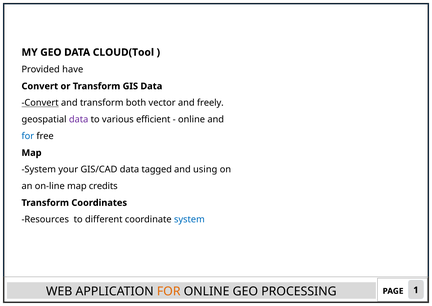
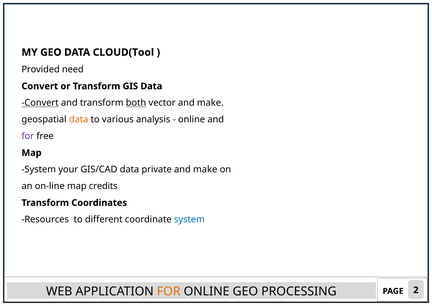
have: have -> need (73, 69)
both underline: none -> present (136, 103)
vector and freely: freely -> make (210, 103)
data colour: purple -> orange (79, 119)
efficient: efficient -> analysis (153, 119)
for colour: blue -> purple (28, 136)
tagged: tagged -> private (157, 169)
using: using -> make (205, 169)
1: 1 -> 2 (416, 290)
